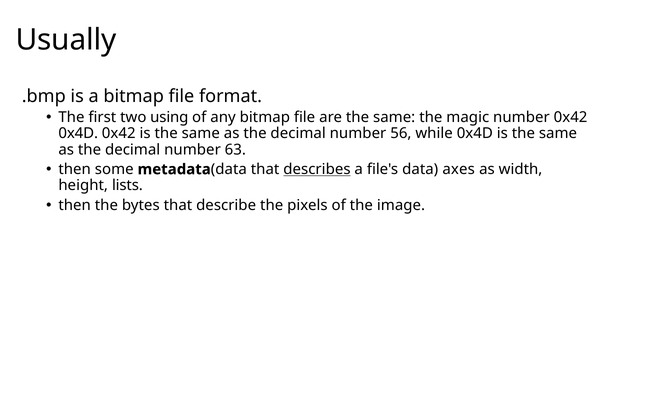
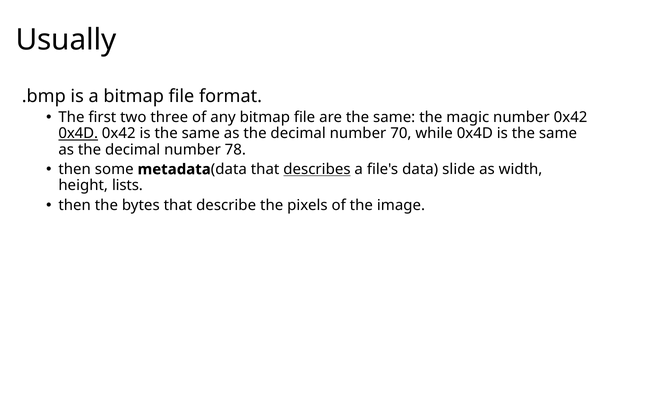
using: using -> three (169, 117)
0x4D underline: none -> present (78, 134)
56: 56 -> 70 (401, 134)
63: 63 -> 78 (235, 150)
axes: axes -> slide (459, 169)
